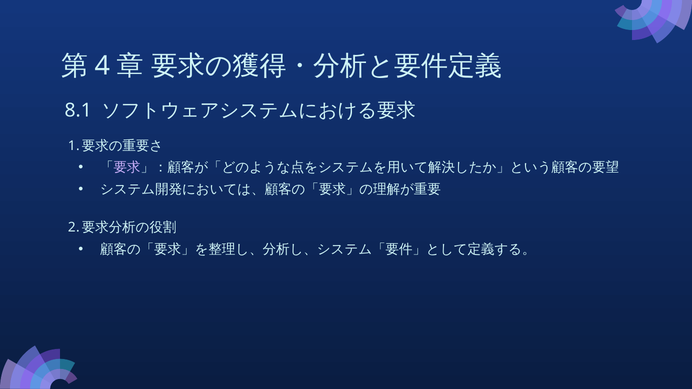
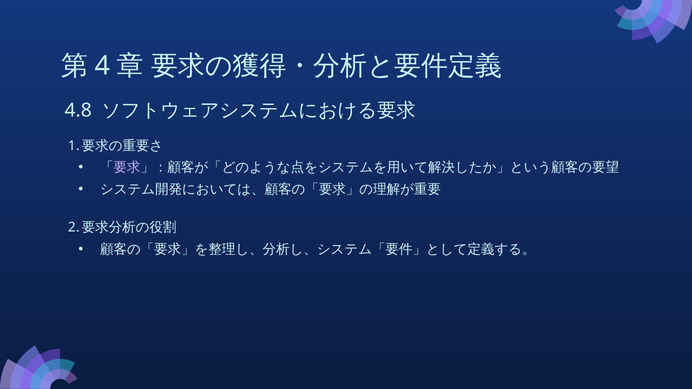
8.1: 8.1 -> 4.8 (78, 110)
